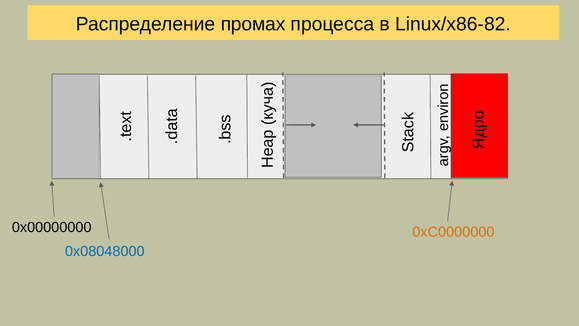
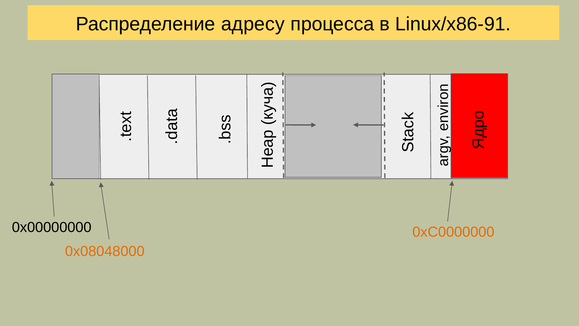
промах: промах -> адресу (253, 24)
Linux/x86-82: Linux/x86-82 -> Linux/x86-91 (453, 24)
0x08048000 colour: blue -> orange (105, 251)
